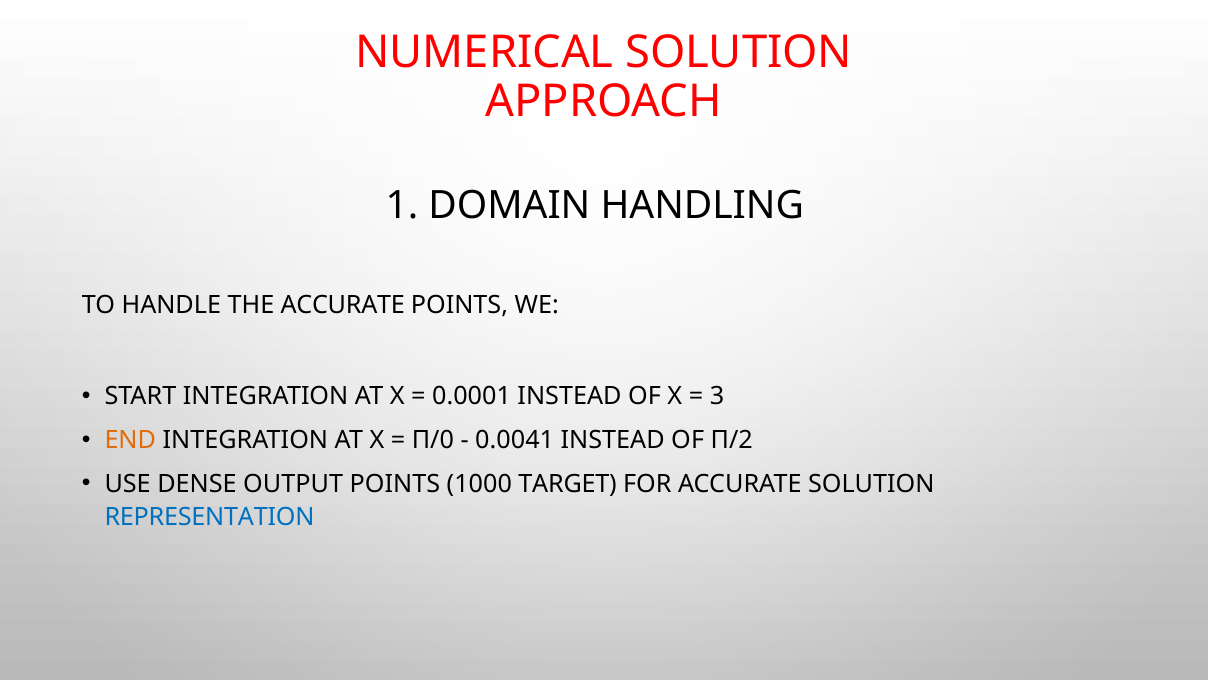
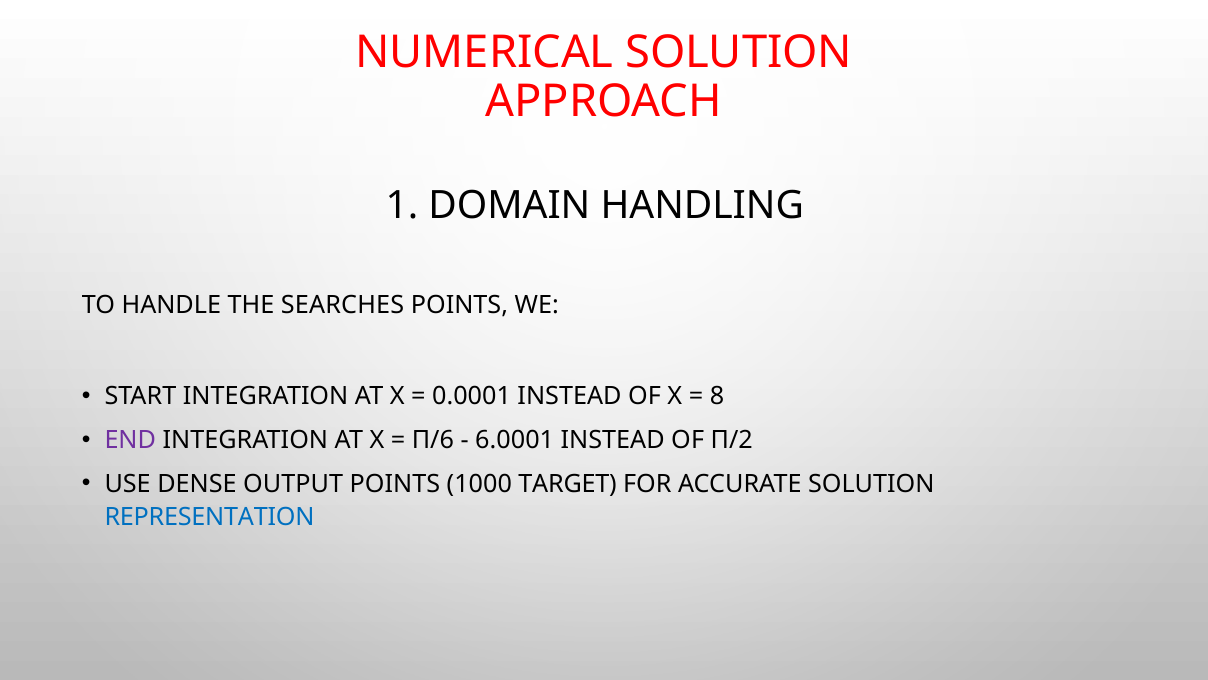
THE ACCURATE: ACCURATE -> SEARCHES (343, 305)
3: 3 -> 8 (717, 396)
END colour: orange -> purple (130, 440)
Π/0: Π/0 -> Π/6 (433, 440)
0.0041: 0.0041 -> 6.0001 (515, 440)
